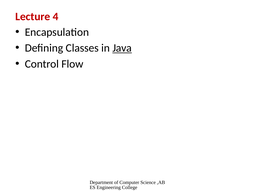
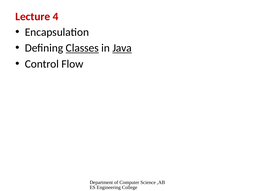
Classes underline: none -> present (82, 48)
